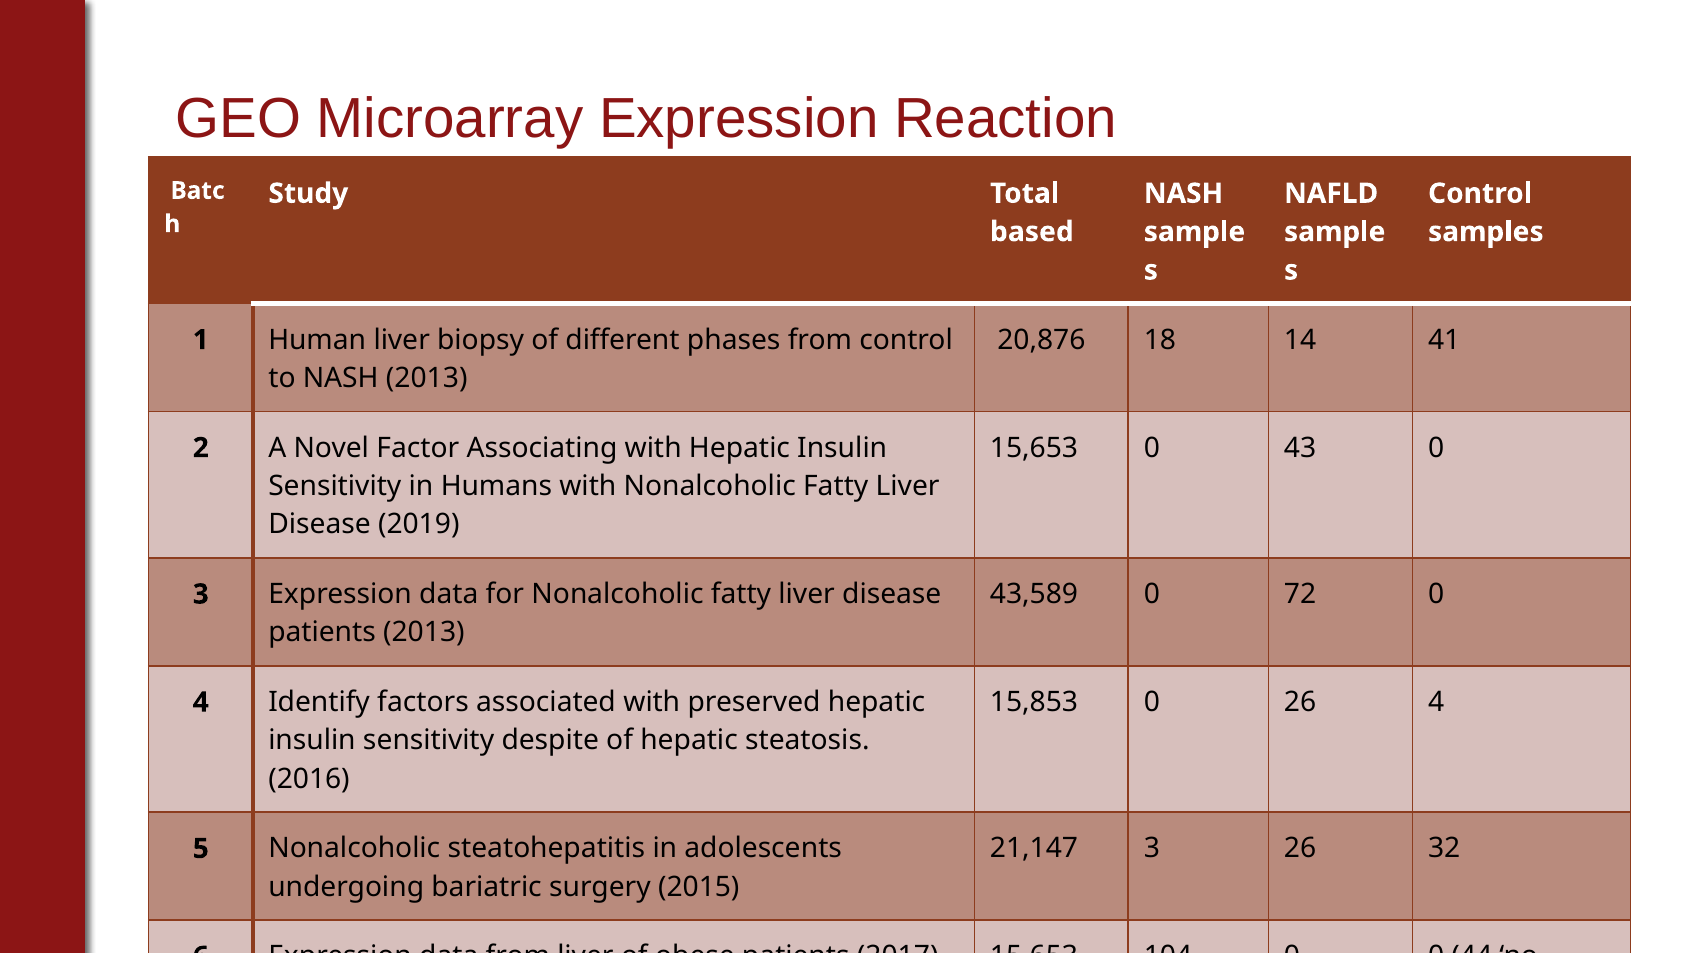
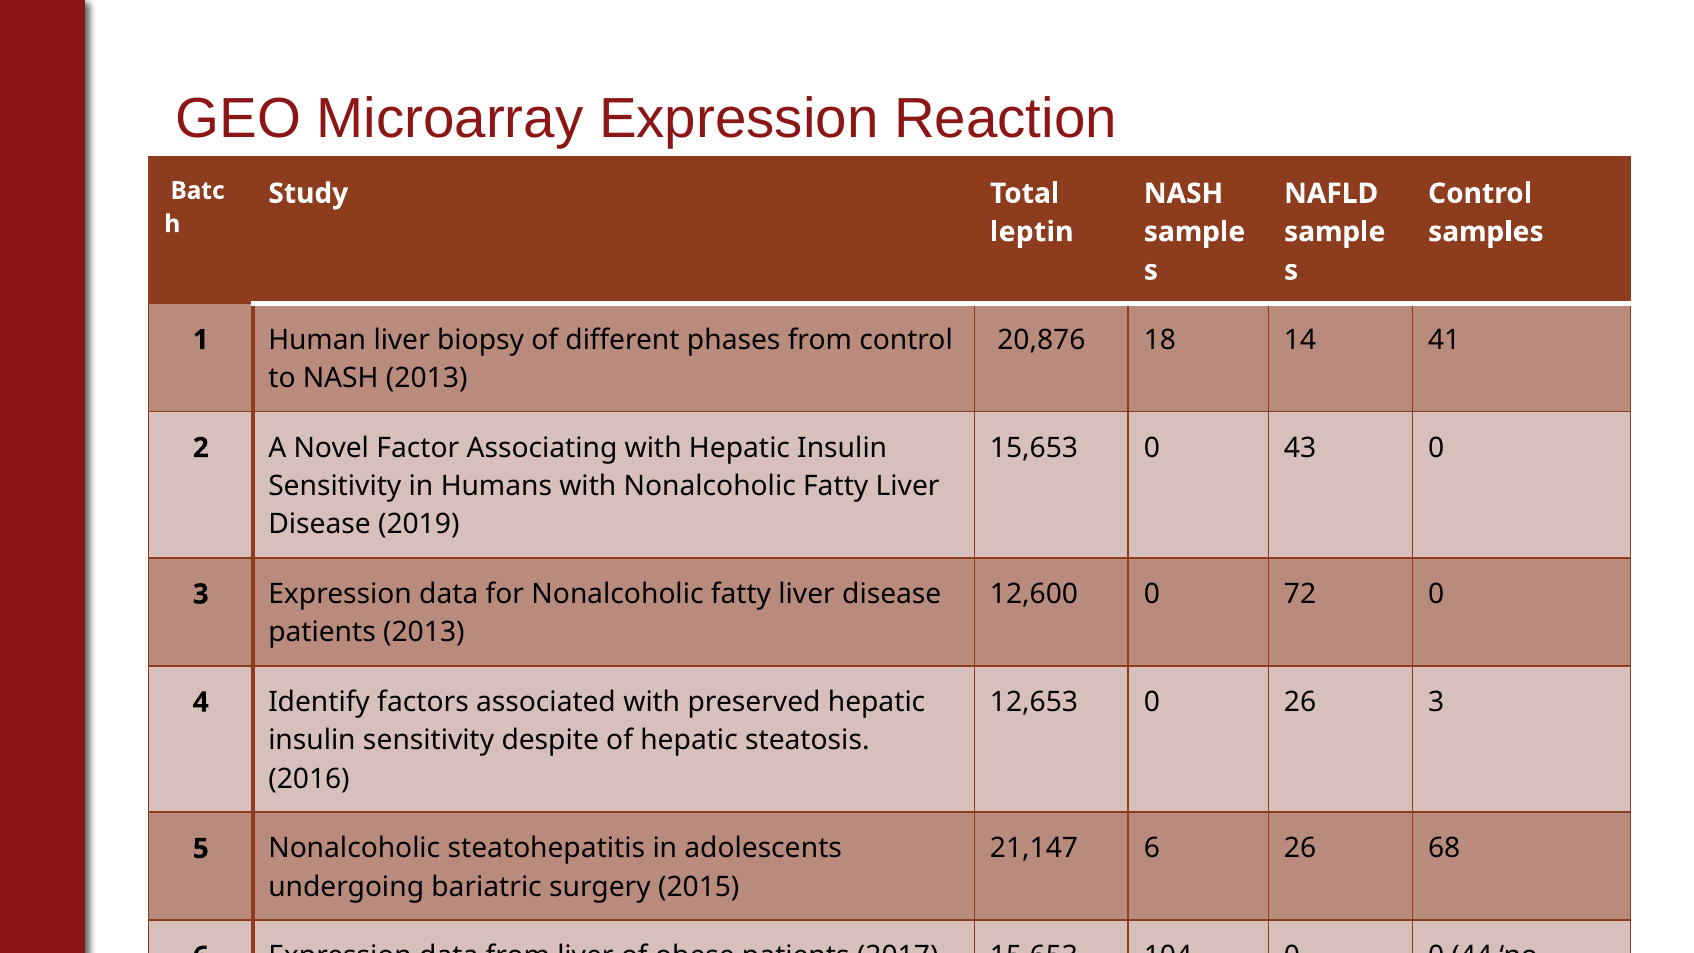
based: based -> leptin (1032, 232)
43,589: 43,589 -> 12,600 (1034, 594)
15,853: 15,853 -> 12,653 (1034, 702)
26 4: 4 -> 3 (1436, 702)
21,147 3: 3 -> 6 (1152, 849)
32: 32 -> 68 (1444, 849)
